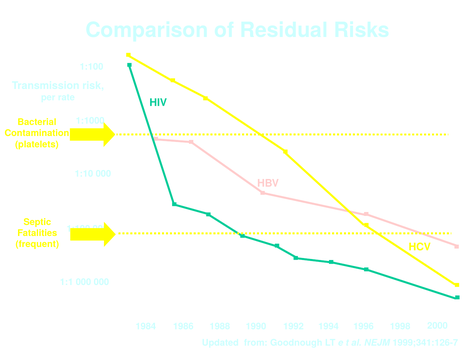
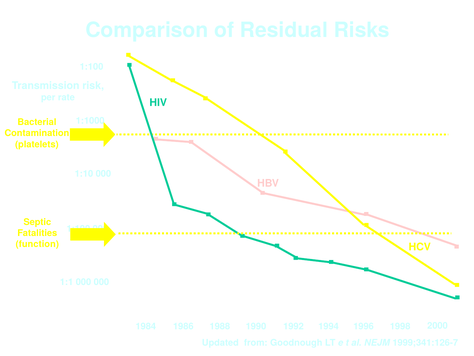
frequent: frequent -> function (37, 244)
